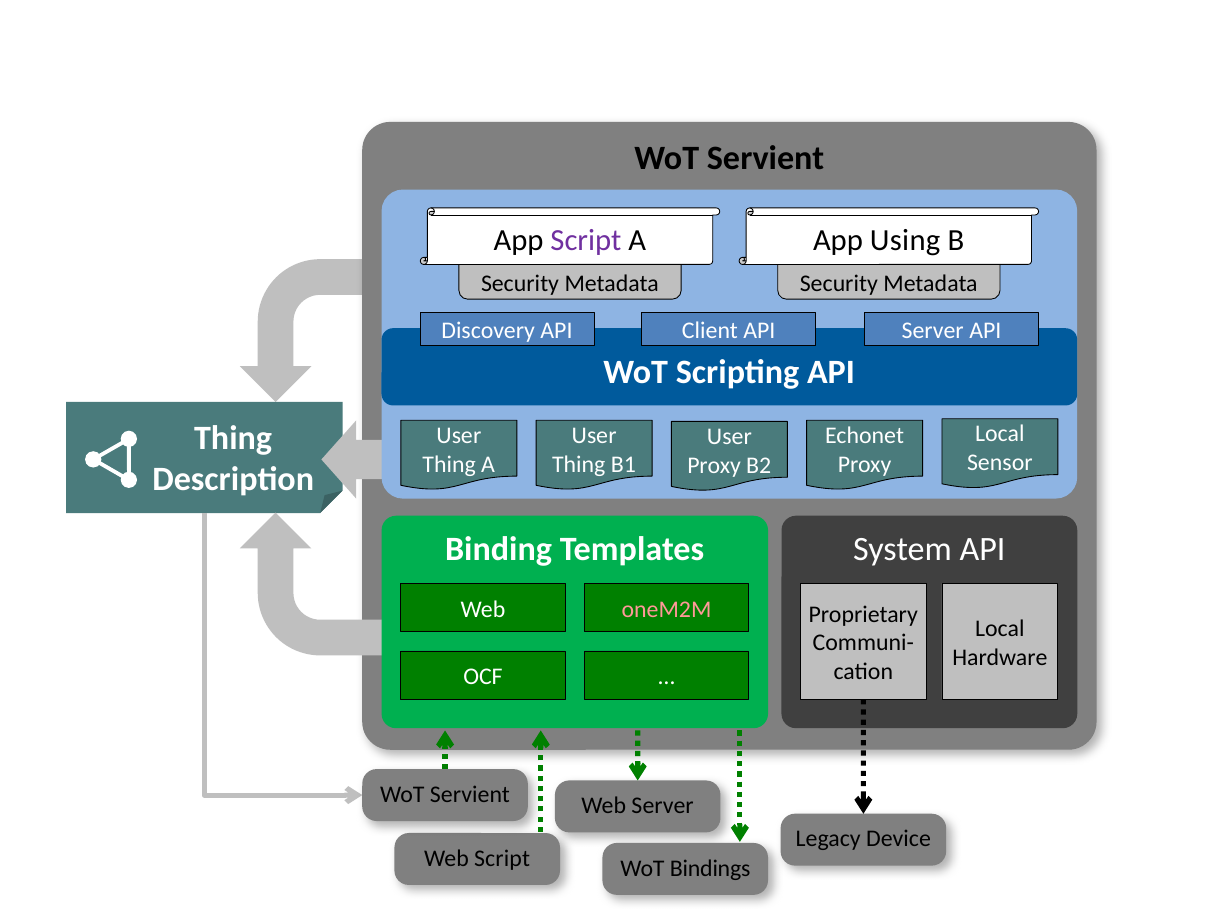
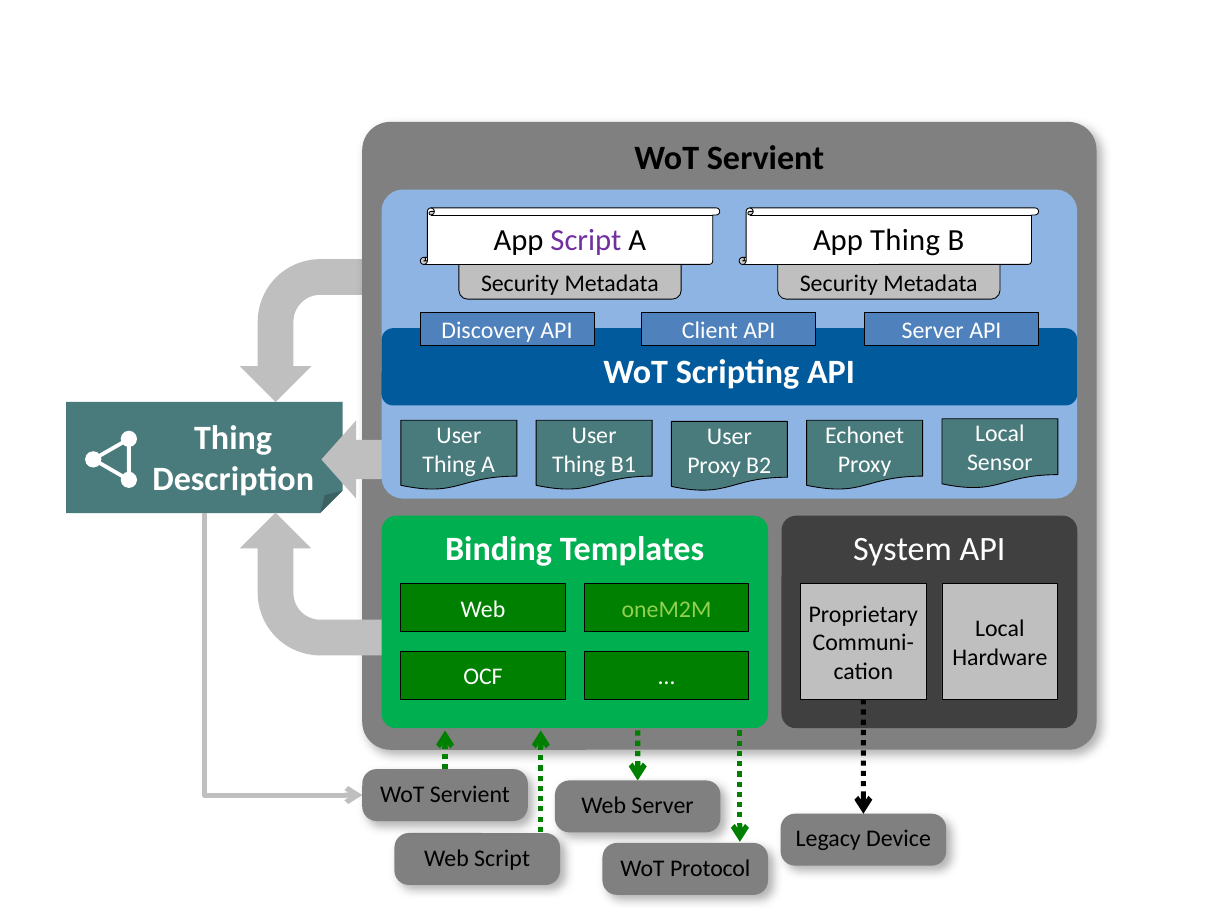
App Using: Using -> Thing (905, 240)
oneM2M colour: pink -> light green (666, 609)
Bindings: Bindings -> Protocol (710, 868)
